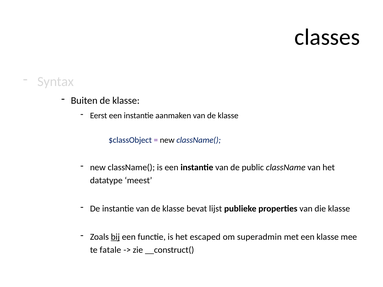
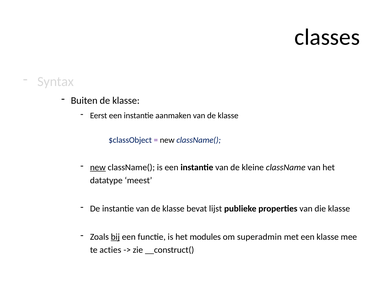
new underline: none -> present (98, 167)
public: public -> kleine (253, 167)
escaped: escaped -> modules (205, 237)
fatale: fatale -> acties (110, 250)
